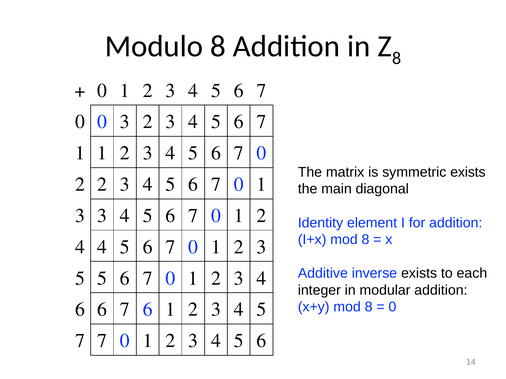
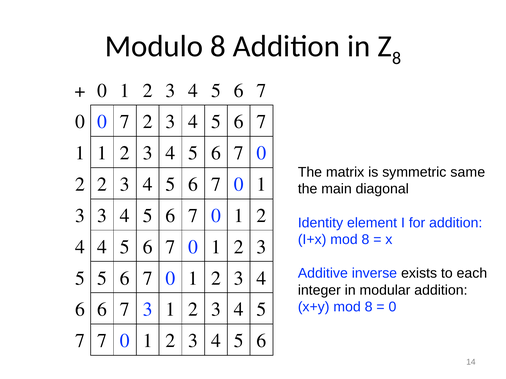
0 3: 3 -> 7 (125, 122)
symmetric exists: exists -> same (468, 172)
7 6: 6 -> 3 (148, 310)
